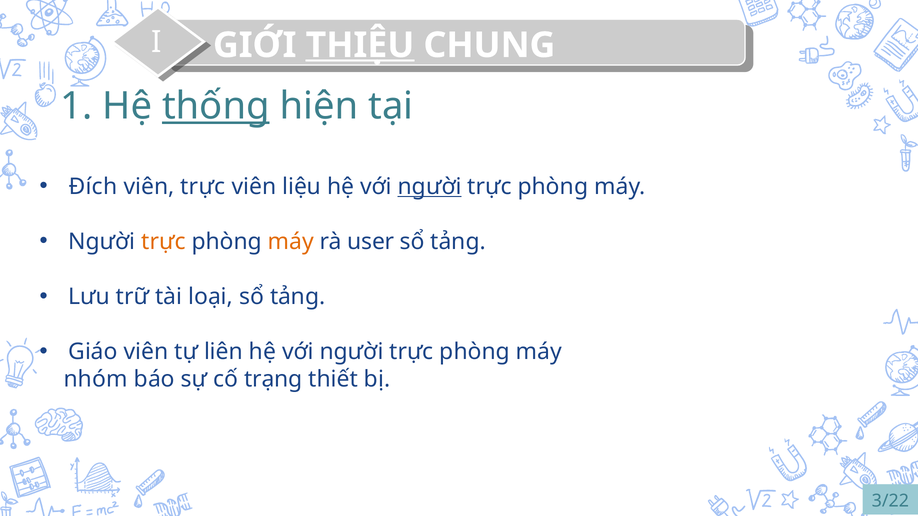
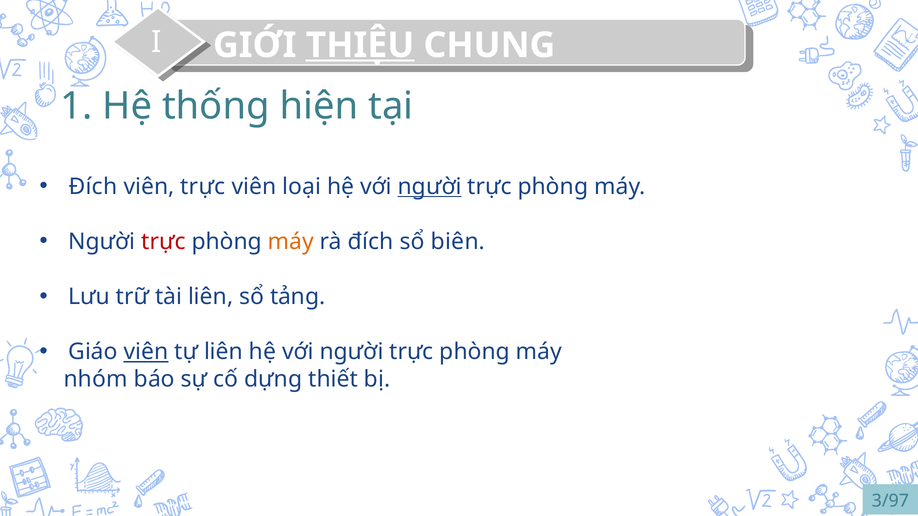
thống underline: present -> none (216, 106)
liệu: liệu -> loại (302, 187)
trực colour: orange -> red (163, 242)
rà user: user -> đích (371, 242)
tảng: tảng -> biên (458, 242)
tài loại: loại -> liên (211, 297)
viên underline: none -> present (146, 352)
trạng: trạng -> dựng (273, 380)
3/22: 3/22 -> 3/97 (890, 501)
